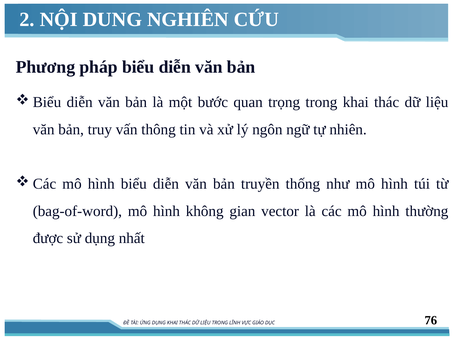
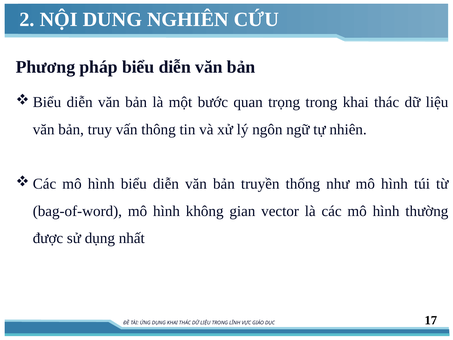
76: 76 -> 17 (431, 320)
